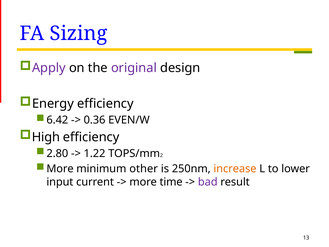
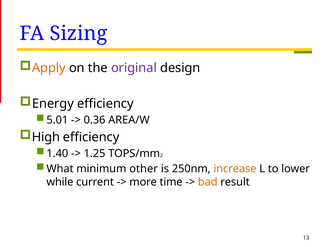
Apply colour: purple -> orange (49, 68)
6.42: 6.42 -> 5.01 (57, 120)
EVEN/W: EVEN/W -> AREA/W (129, 120)
2.80: 2.80 -> 1.40 (57, 153)
1.22: 1.22 -> 1.25 (95, 153)
More: More -> What (60, 169)
input: input -> while (60, 182)
bad colour: purple -> orange (208, 182)
